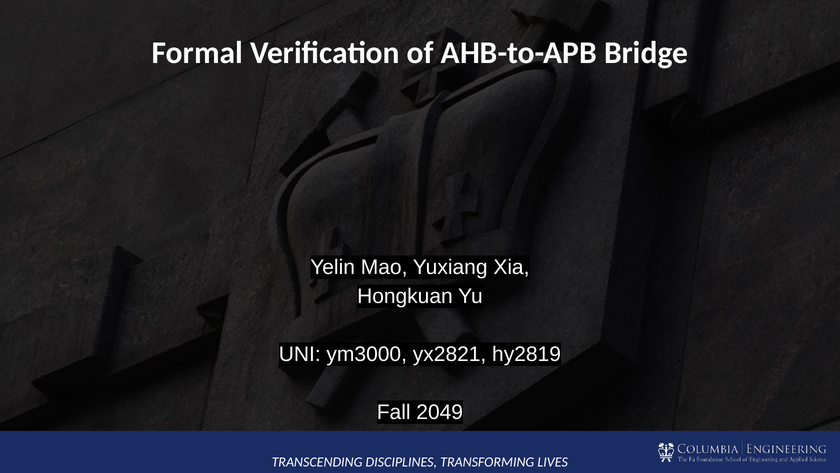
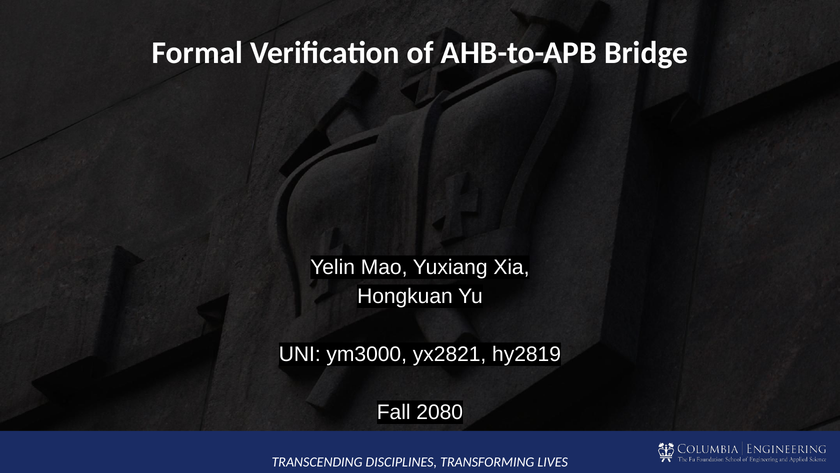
2049: 2049 -> 2080 (440, 412)
